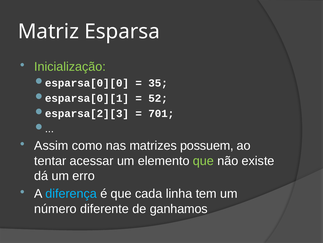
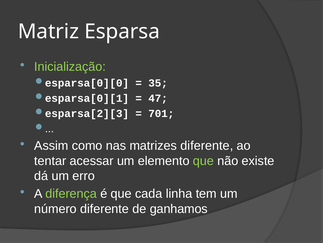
52: 52 -> 47 (158, 98)
matrizes possuem: possuem -> diferente (207, 145)
diferença colour: light blue -> light green (71, 193)
